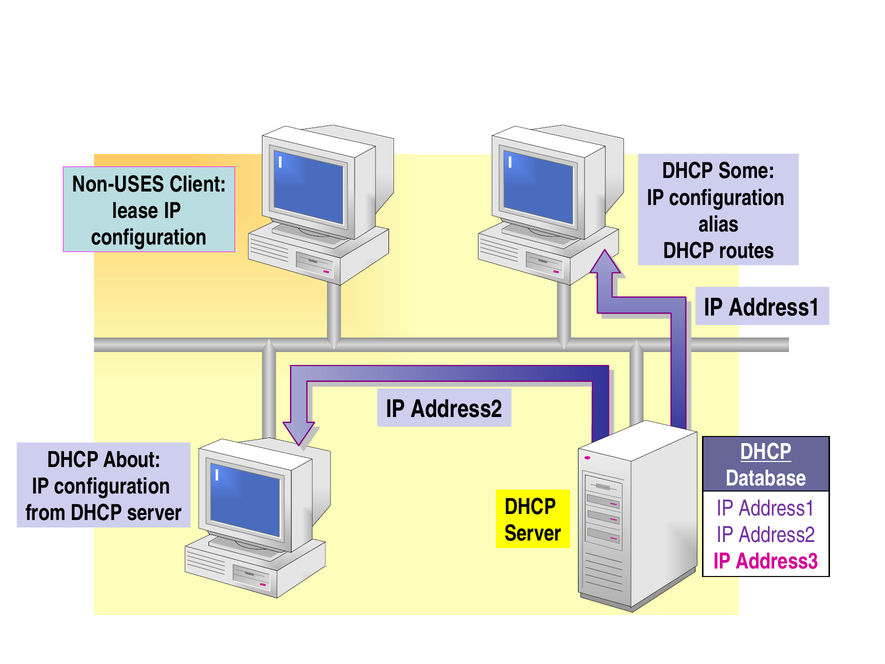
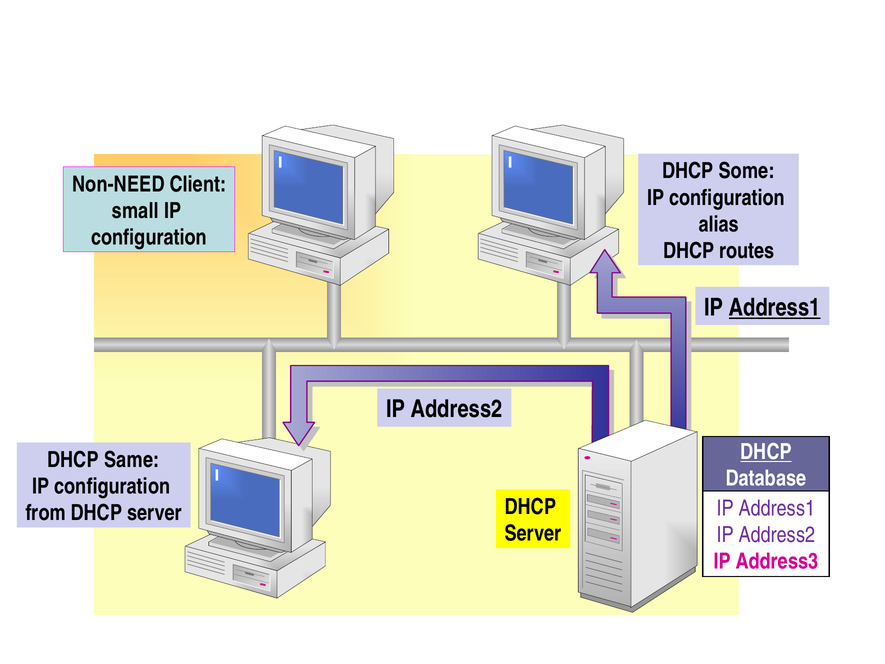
Non-USES: Non-USES -> Non-NEED (118, 184)
lease: lease -> small (135, 211)
Address1 underline: none -> present (775, 307)
About: About -> Same (132, 460)
